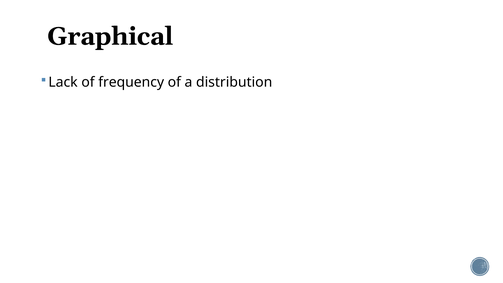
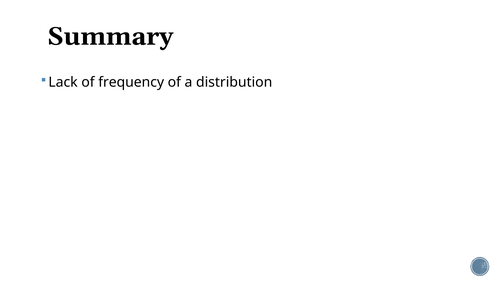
Graphical: Graphical -> Summary (110, 36)
